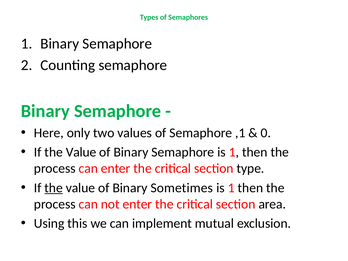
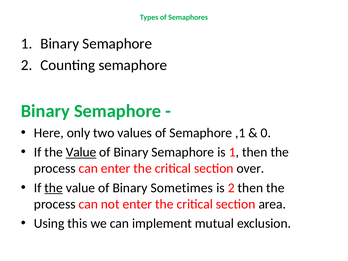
Value underline: none -> present (81, 152)
type: type -> over (251, 169)
1: 1 -> 2 (231, 188)
